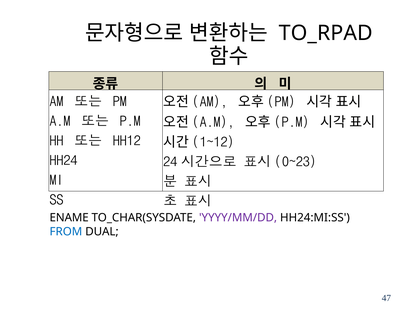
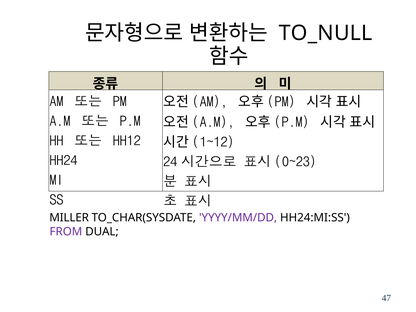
TO_RPAD: TO_RPAD -> TO_NULL (326, 33)
ENAME: ENAME -> MILLER (69, 218)
FROM colour: blue -> purple (66, 232)
